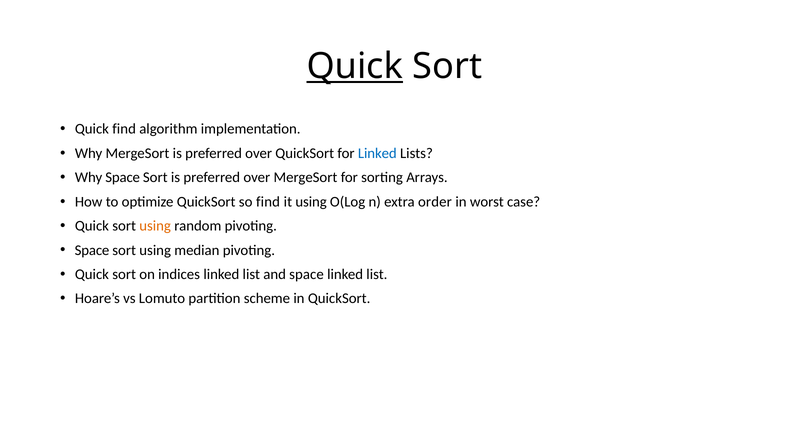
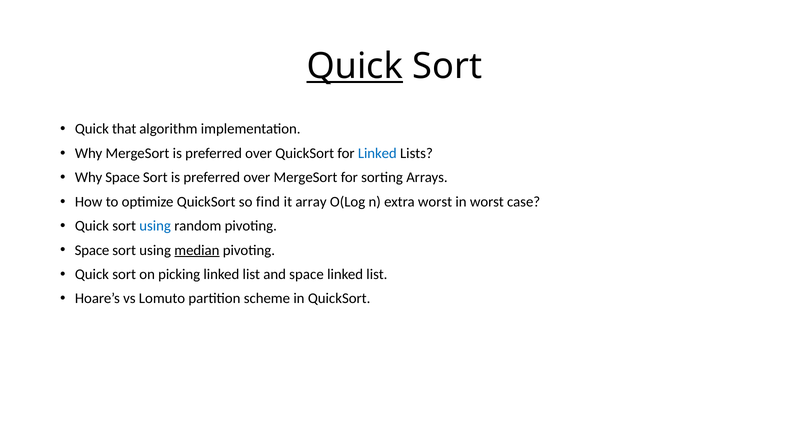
Quick find: find -> that (124, 129)
it using: using -> array (311, 202)
extra order: order -> worst (435, 202)
using colour: orange -> blue (155, 226)
median underline: none -> present (197, 250)
indices: indices -> picking (179, 274)
